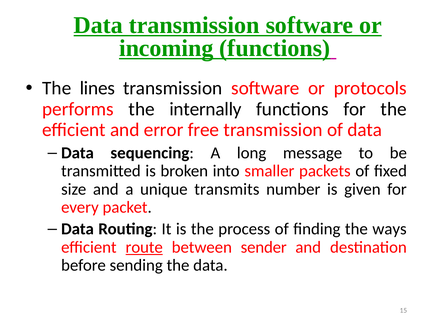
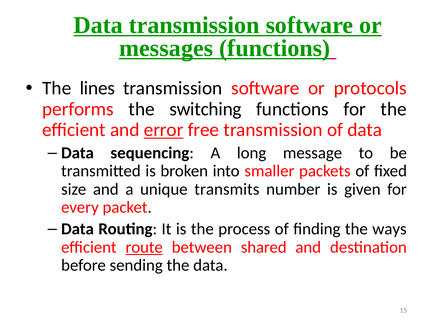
incoming: incoming -> messages (166, 48)
internally: internally -> switching (206, 109)
error underline: none -> present (164, 130)
sender: sender -> shared (264, 247)
